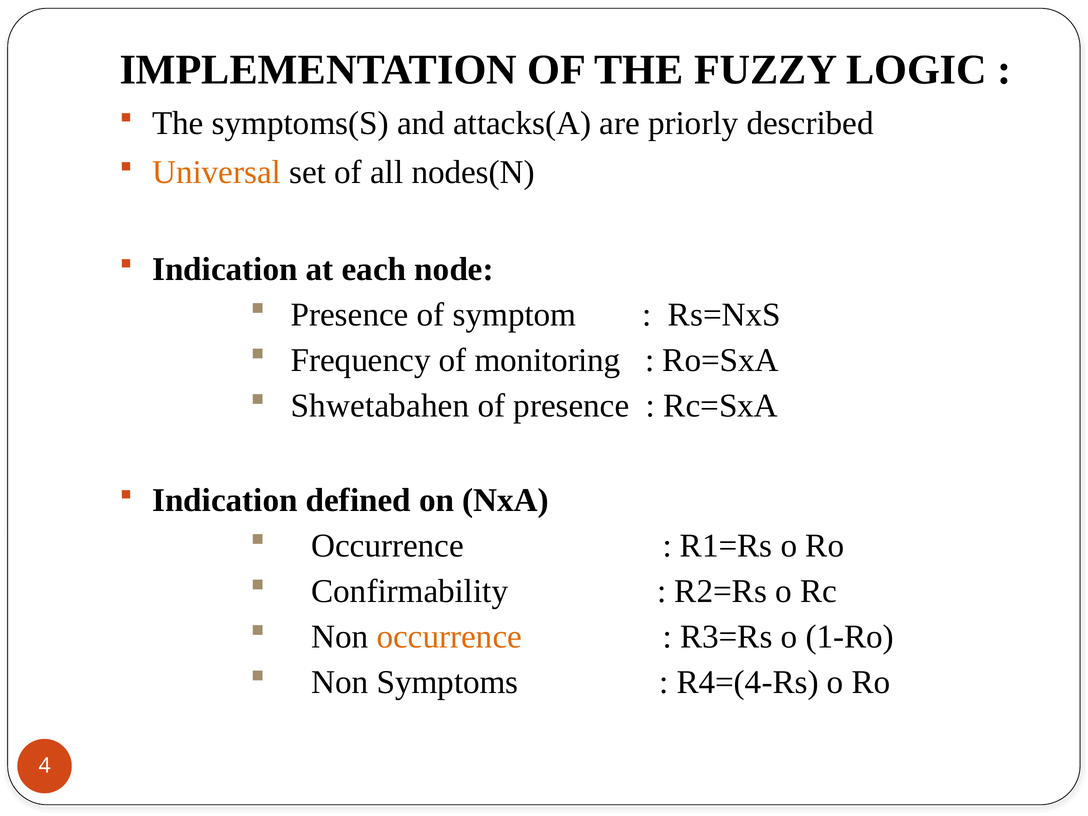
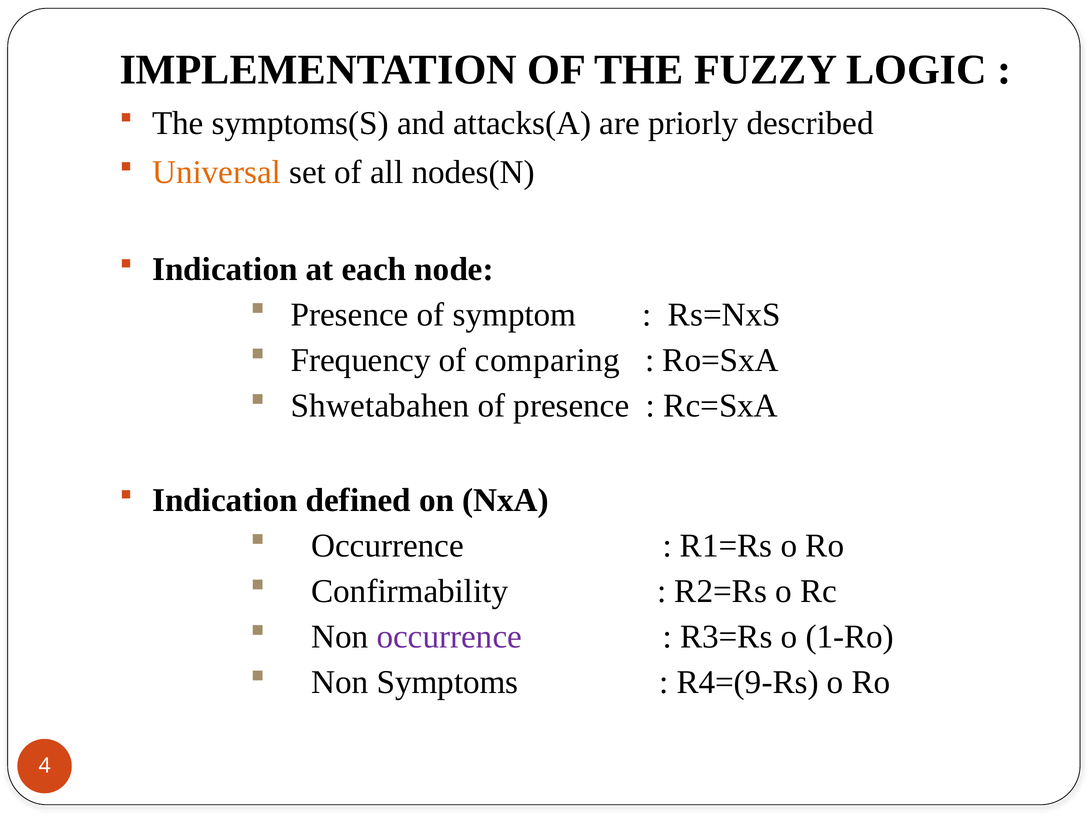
monitoring: monitoring -> comparing (547, 360)
occurrence colour: orange -> purple (449, 637)
R4=(4-Rs: R4=(4-Rs -> R4=(9-Rs (748, 682)
